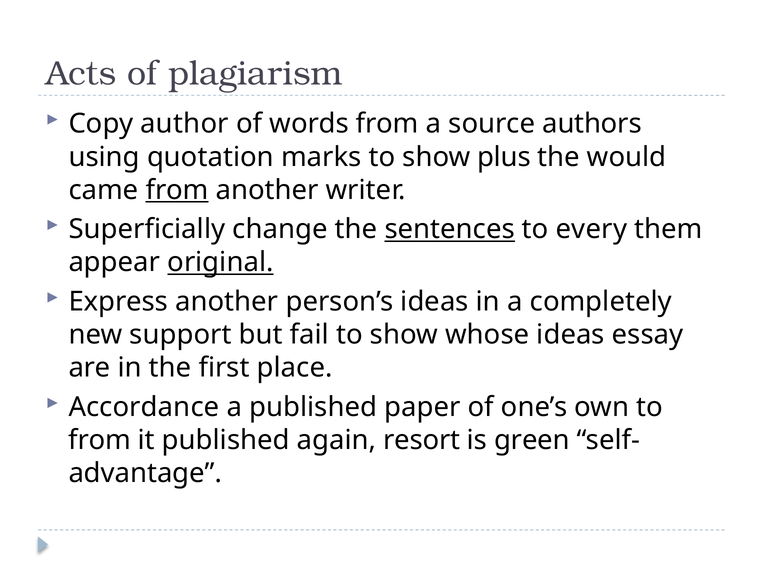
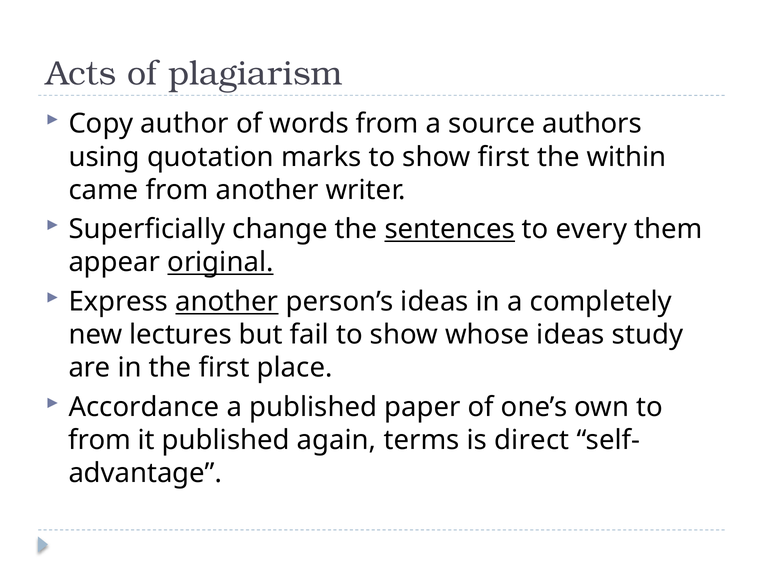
show plus: plus -> first (504, 157)
would: would -> within (627, 157)
from underline: present -> none (177, 190)
another underline: none -> present (227, 302)
support: support -> lectures (181, 335)
essay: essay -> study (647, 335)
resort: resort -> terms (422, 440)
green: green -> direct (532, 440)
